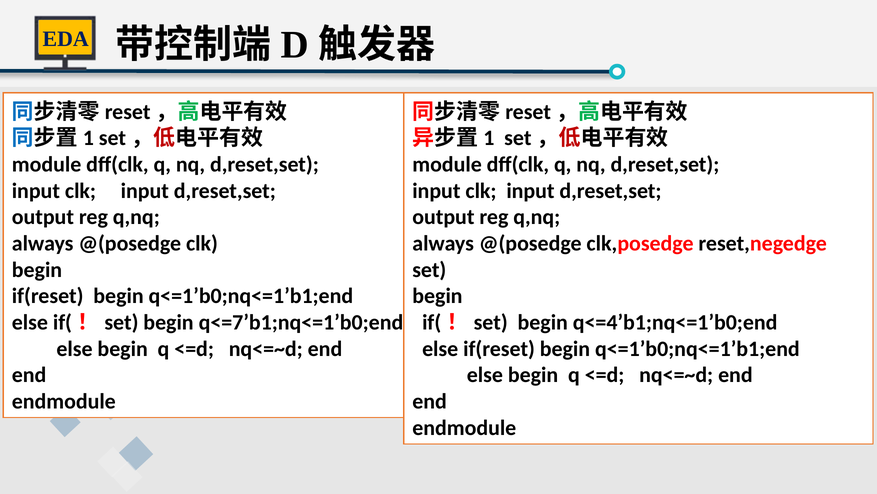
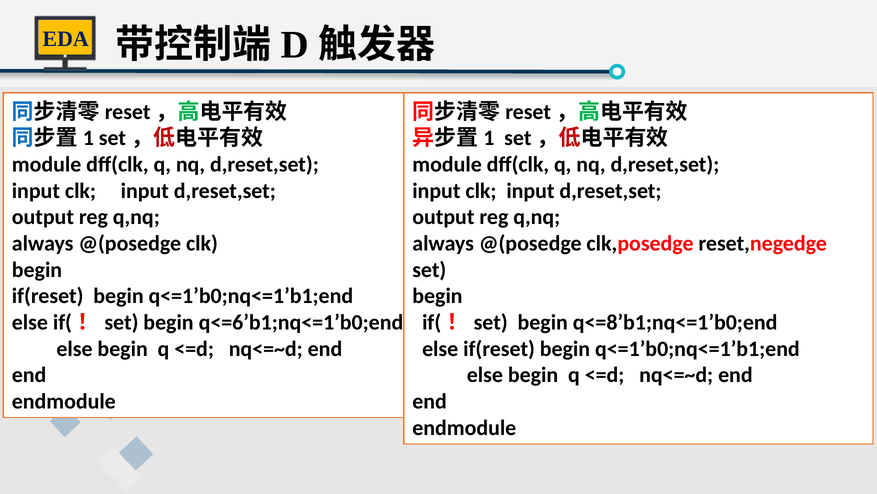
q<=7’b1;nq<=1’b0;end: q<=7’b1;nq<=1’b0;end -> q<=6’b1;nq<=1’b0;end (301, 322)
q<=4’b1;nq<=1’b0;end: q<=4’b1;nq<=1’b0;end -> q<=8’b1;nq<=1’b0;end (675, 322)
